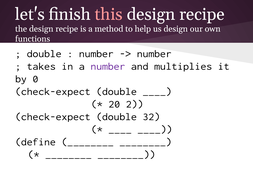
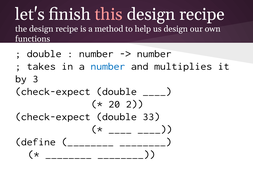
number colour: purple -> blue (108, 67)
0: 0 -> 3 (35, 79)
32: 32 -> 33 (151, 117)
